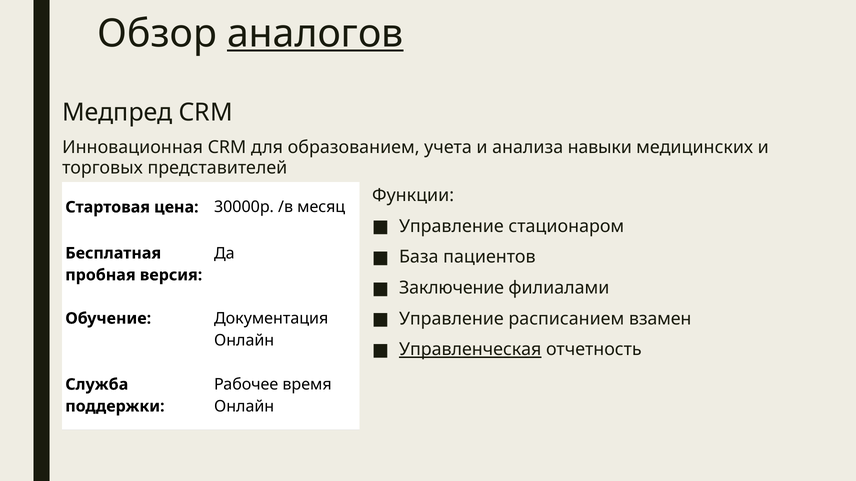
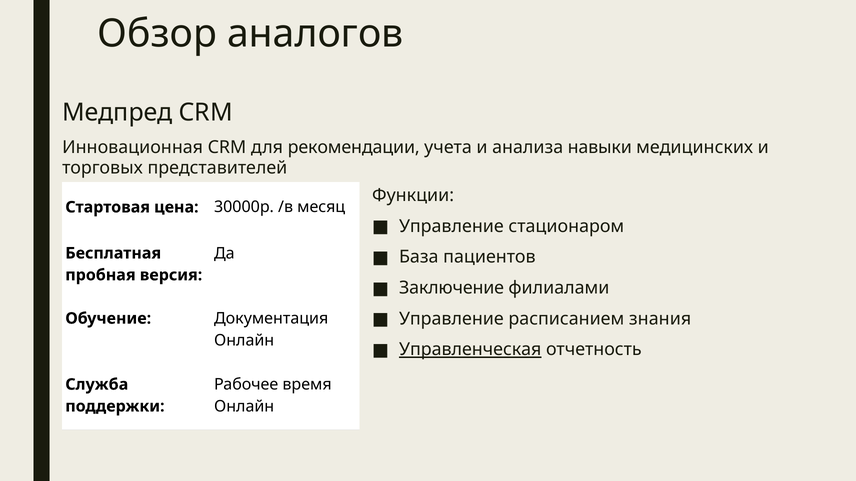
аналогов underline: present -> none (315, 34)
образованием: образованием -> рекомендации (354, 148)
взамен: взамен -> знания (660, 319)
